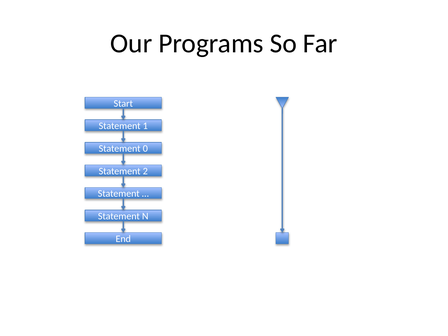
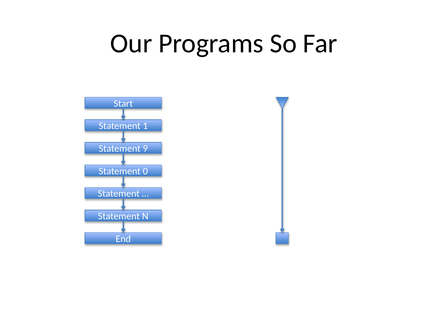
0: 0 -> 9 (145, 149)
2: 2 -> 0 (145, 171)
